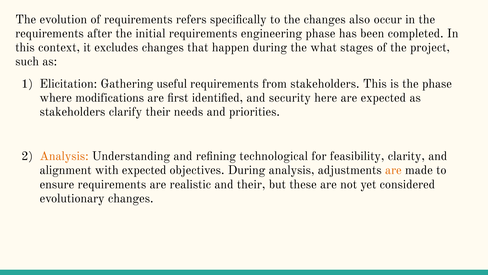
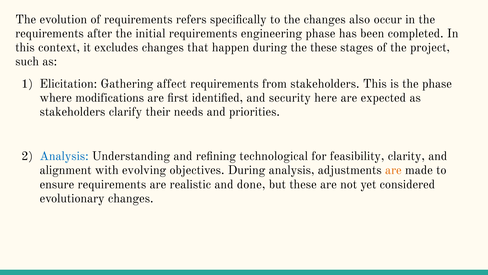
the what: what -> these (324, 47)
useful: useful -> affect (172, 84)
Analysis colour: orange -> blue (64, 156)
with expected: expected -> evolving (144, 170)
and their: their -> done (251, 184)
